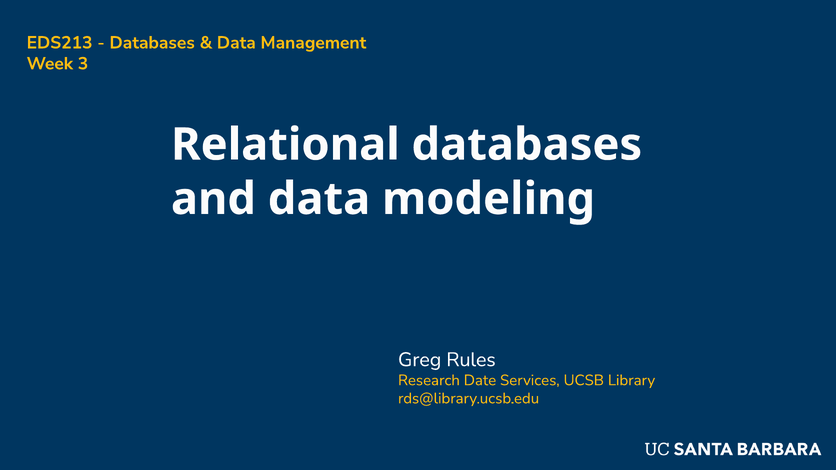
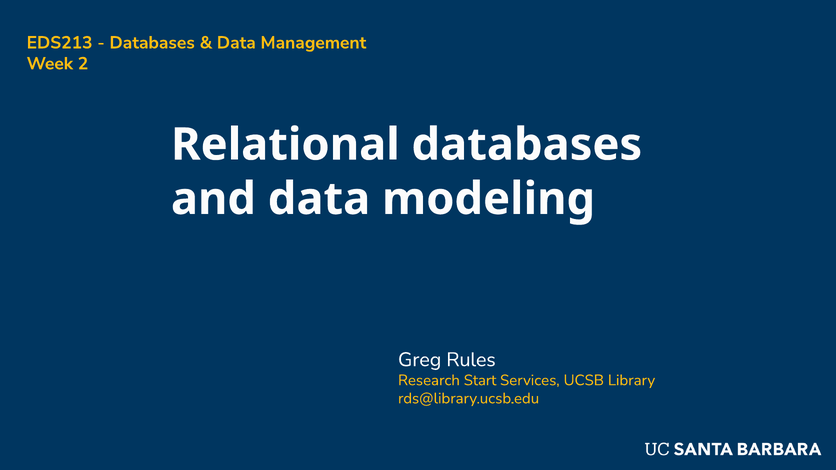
3: 3 -> 2 (83, 64)
Date: Date -> Start (480, 380)
